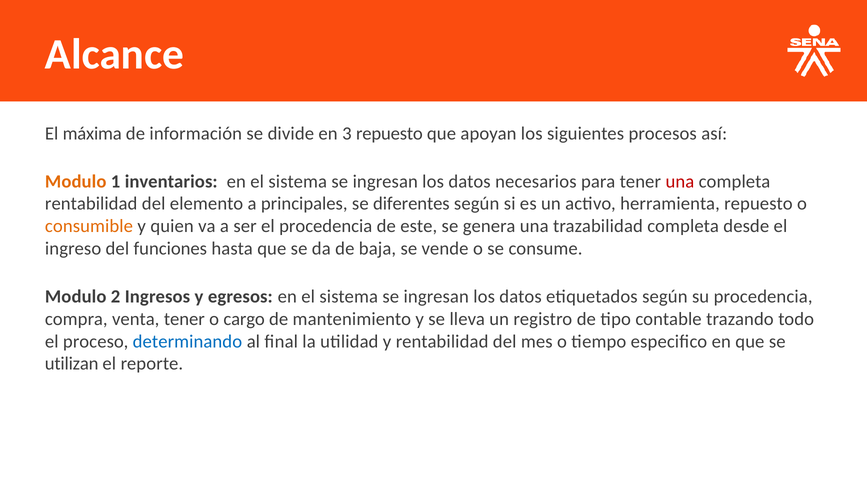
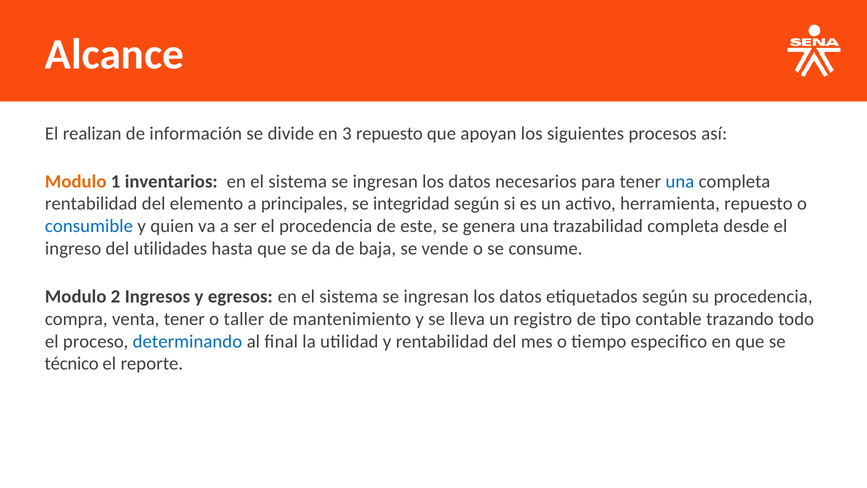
máxima: máxima -> realizan (92, 133)
una colour: red -> blue (680, 181)
diferentes: diferentes -> integridad (411, 204)
consumible colour: orange -> blue (89, 226)
funciones: funciones -> utilidades (170, 248)
cargo: cargo -> taller (244, 319)
utilizan: utilizan -> técnico (72, 364)
